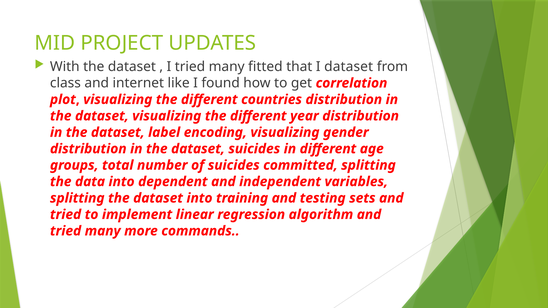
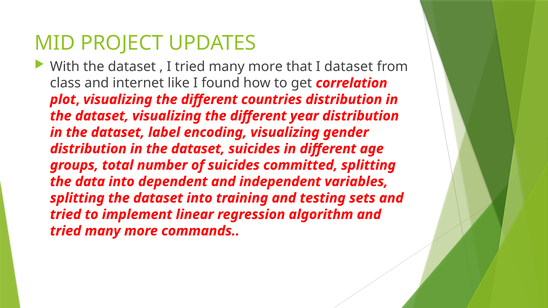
I tried many fitted: fitted -> more (265, 67)
